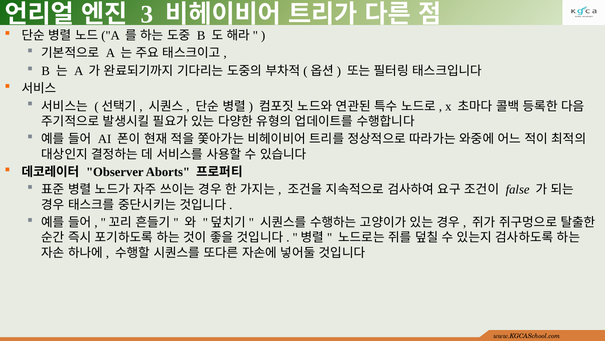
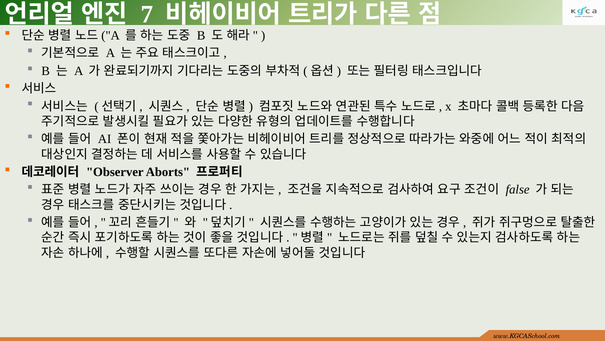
3: 3 -> 7 (147, 14)
